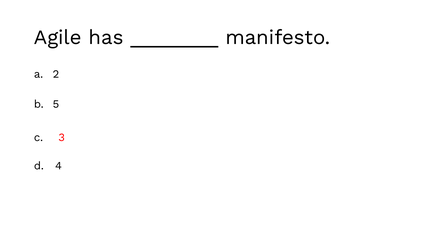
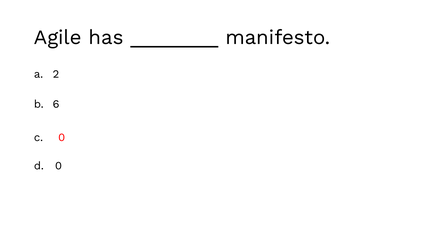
5: 5 -> 6 (56, 104)
c 3: 3 -> 0 (62, 138)
d 4: 4 -> 0 (59, 166)
